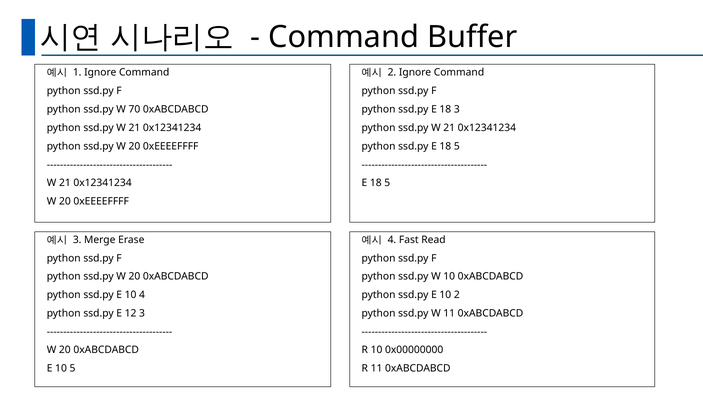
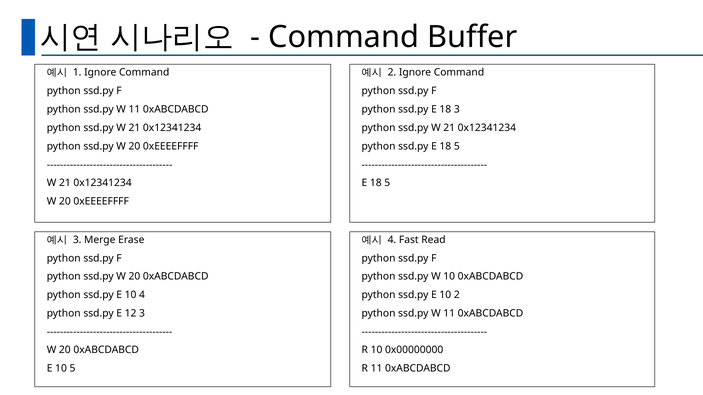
70: 70 -> 11 (134, 110)
